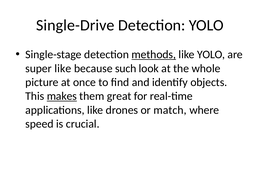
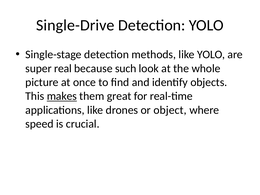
methods underline: present -> none (154, 55)
super like: like -> real (63, 68)
match: match -> object (170, 110)
